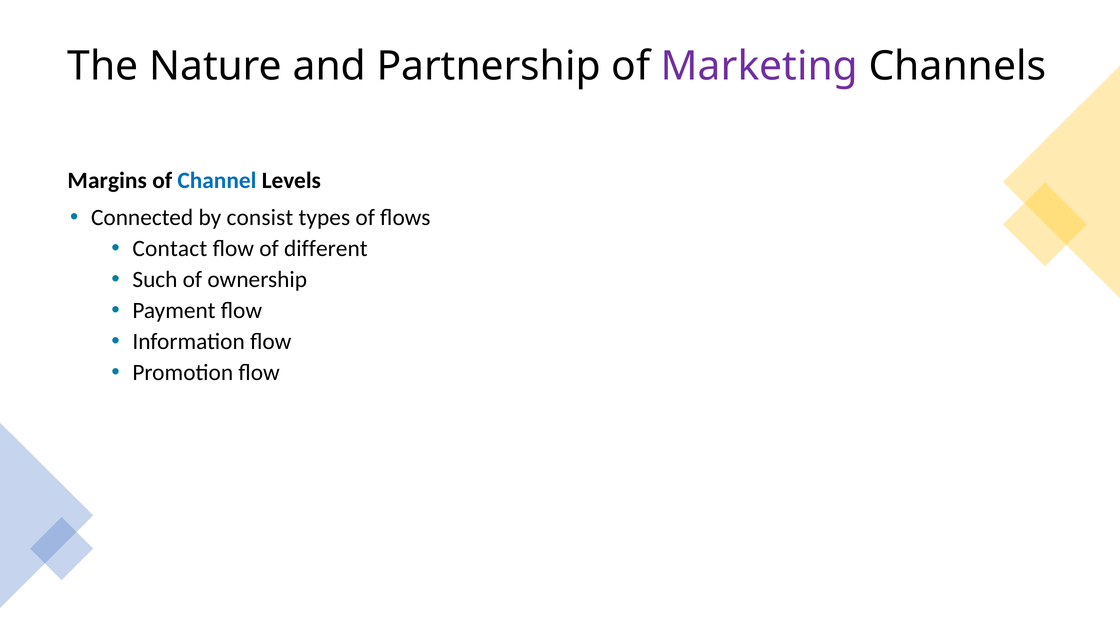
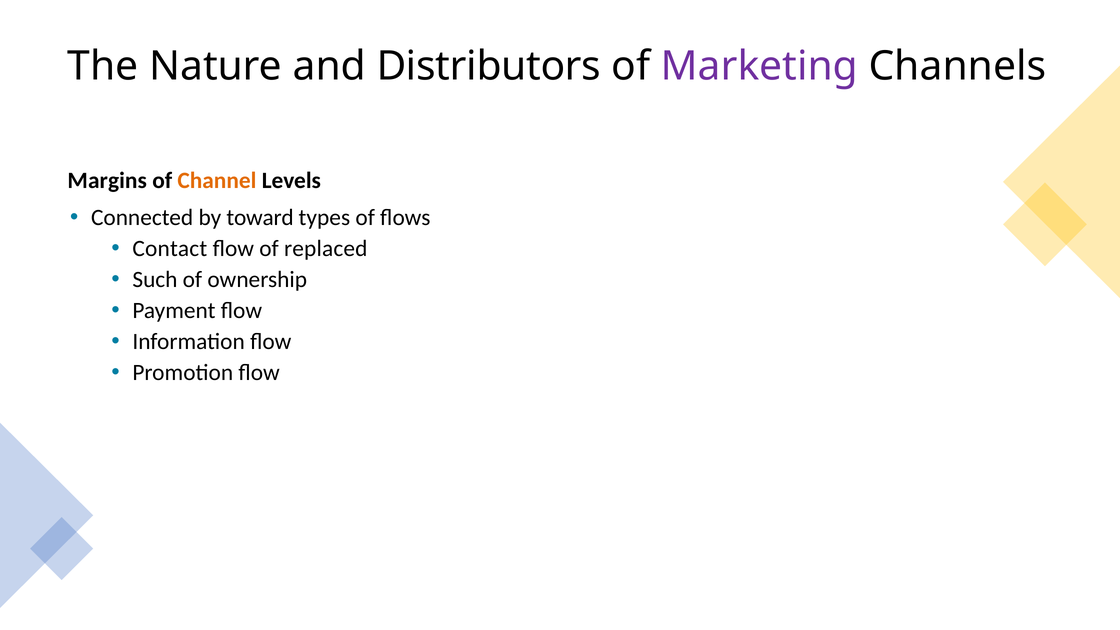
Partnership: Partnership -> Distributors (489, 66)
Channel colour: blue -> orange (217, 180)
consist: consist -> toward (260, 217)
different: different -> replaced (326, 248)
